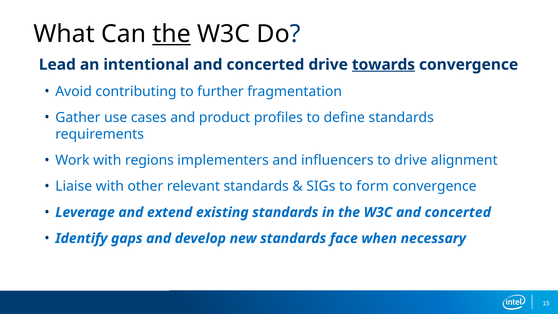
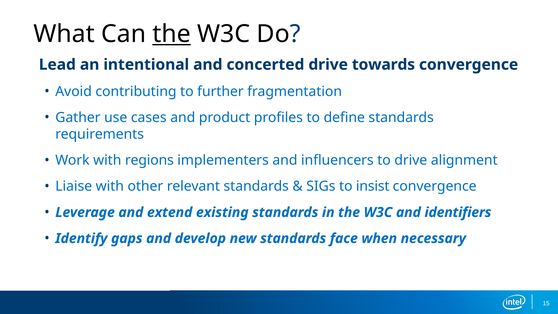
towards underline: present -> none (383, 65)
form: form -> insist (373, 186)
W3C and concerted: concerted -> identifiers (458, 212)
